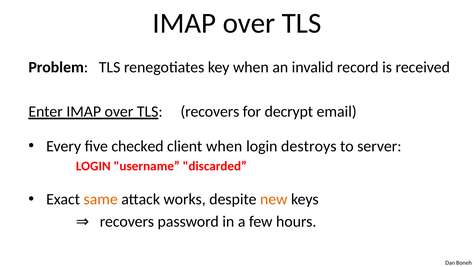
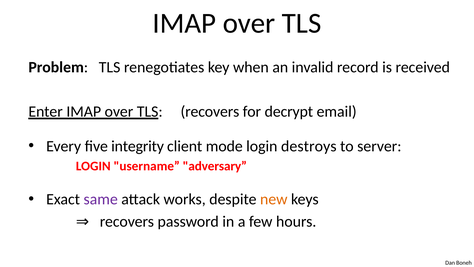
checked: checked -> integrity (138, 146)
client when: when -> mode (224, 146)
discarded: discarded -> adversary (215, 166)
same colour: orange -> purple (101, 199)
